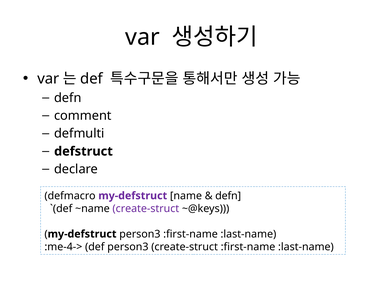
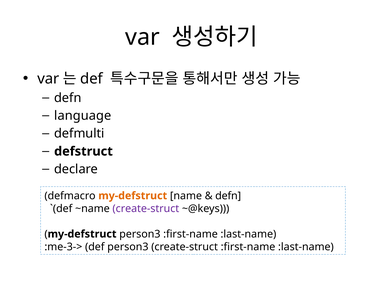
comment: comment -> language (83, 116)
my-defstruct colour: purple -> orange (133, 196)
:me-4->: :me-4-> -> :me-3-> (63, 247)
